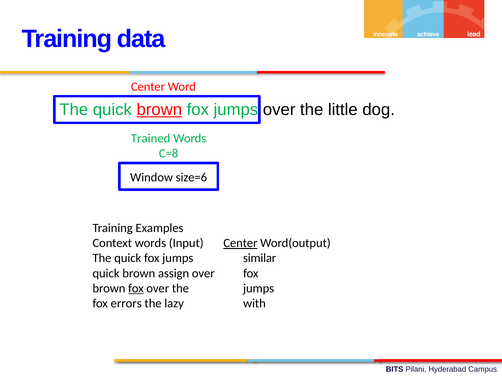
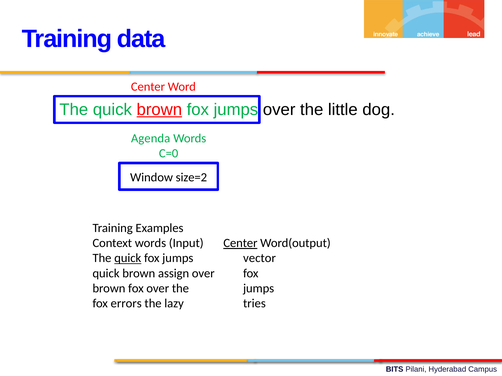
Trained: Trained -> Agenda (151, 139)
C=8: C=8 -> C=0 (169, 154)
size=6: size=6 -> size=2 (191, 177)
quick underline: none -> present (128, 259)
similar: similar -> vector (260, 259)
fox underline: present -> none (136, 289)
with: with -> tries (254, 304)
